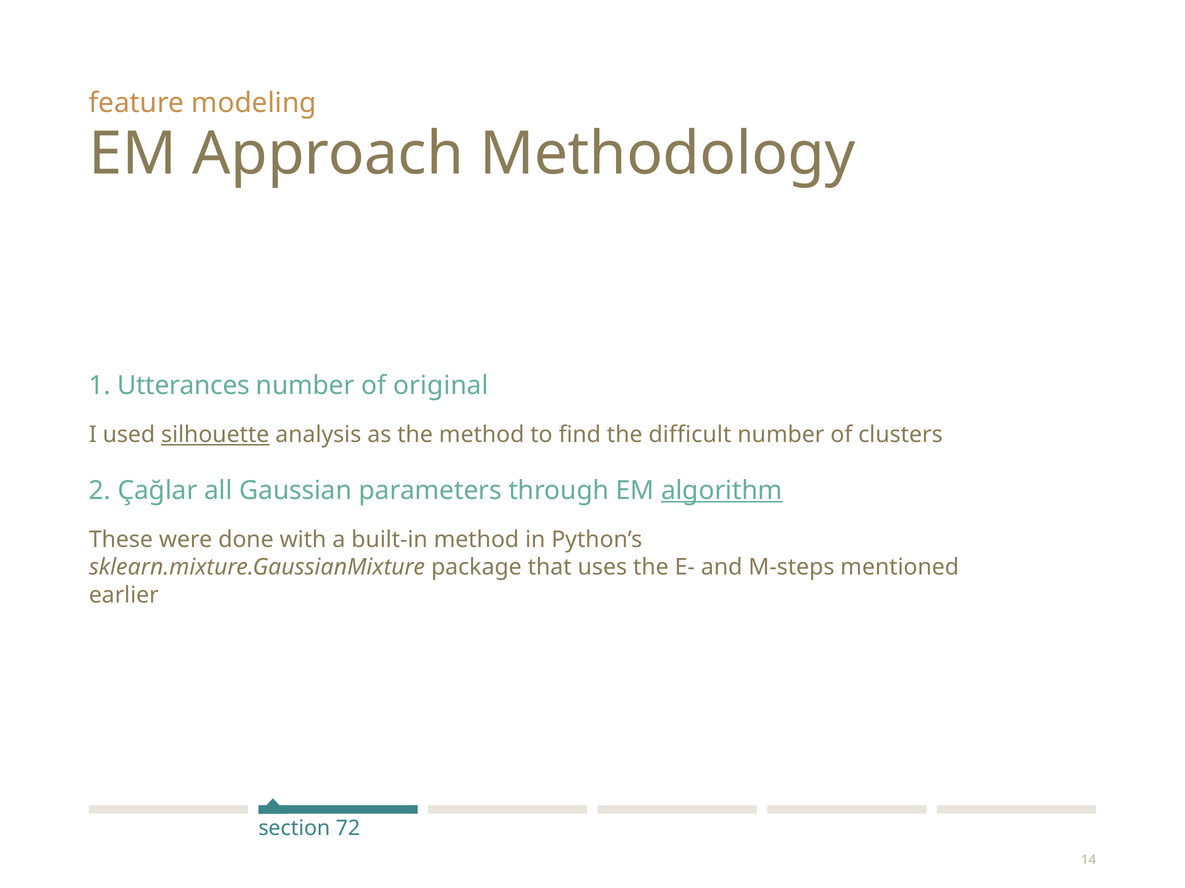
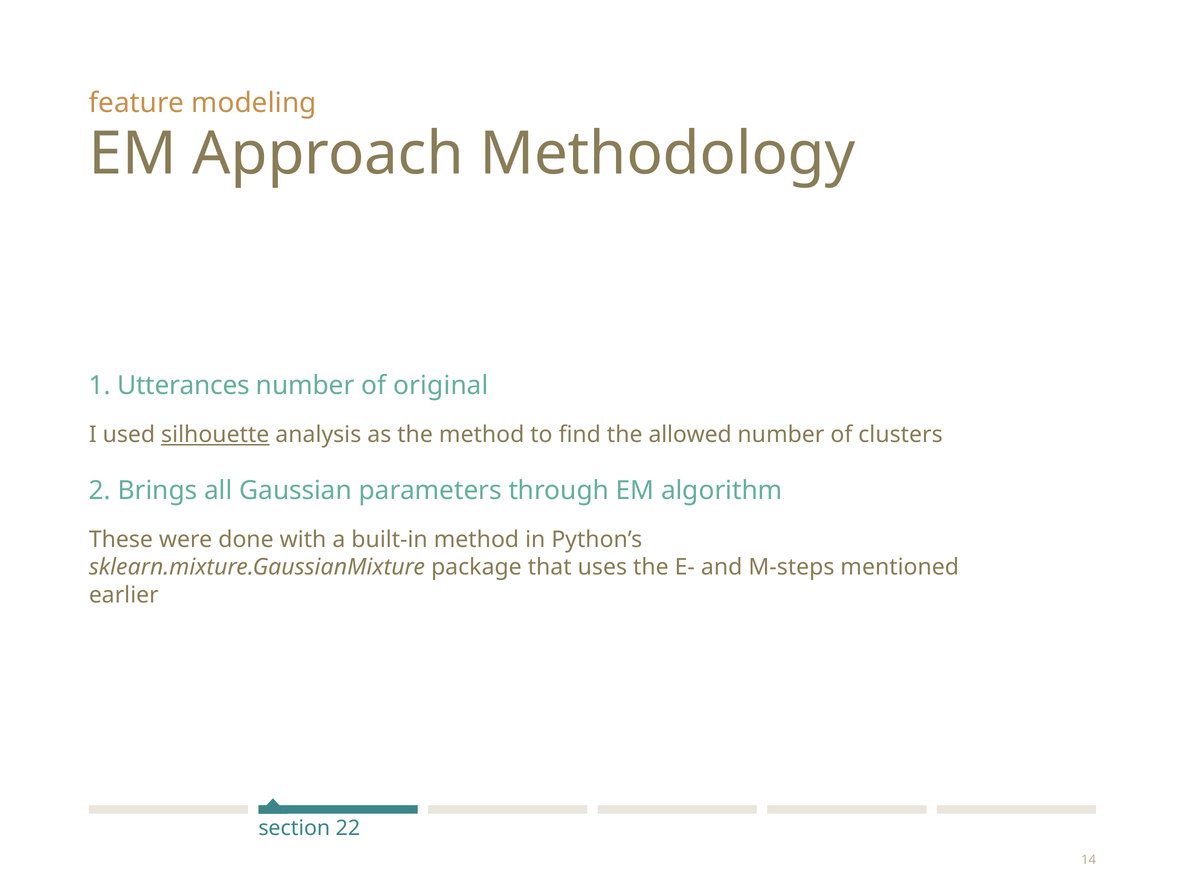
difficult: difficult -> allowed (690, 435)
Çağlar: Çağlar -> Brings (158, 491)
algorithm underline: present -> none (722, 491)
72: 72 -> 22 (348, 829)
